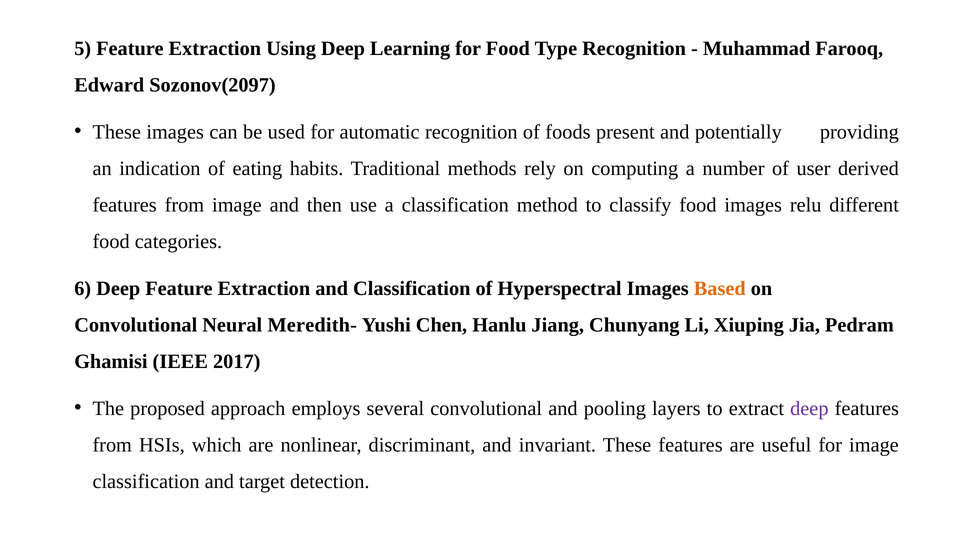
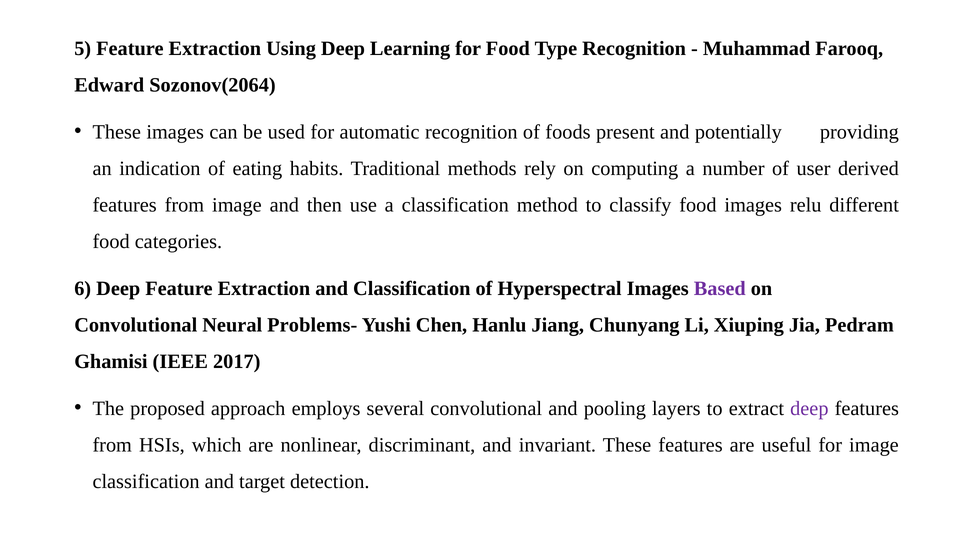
Sozonov(2097: Sozonov(2097 -> Sozonov(2064 (212, 85)
Based colour: orange -> purple (720, 288)
Meredith-: Meredith- -> Problems- (312, 325)
